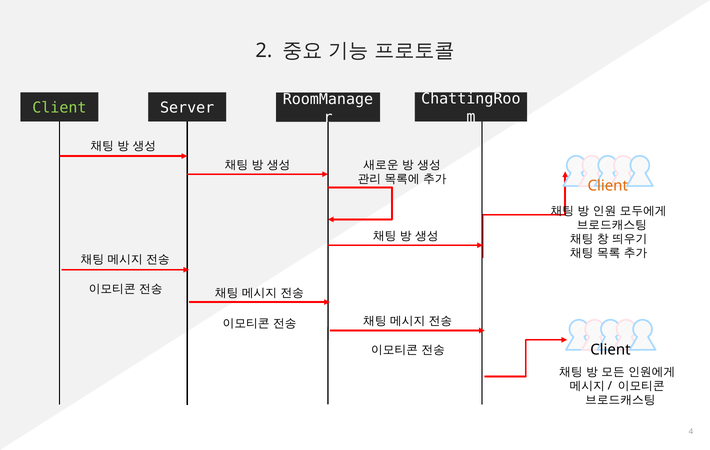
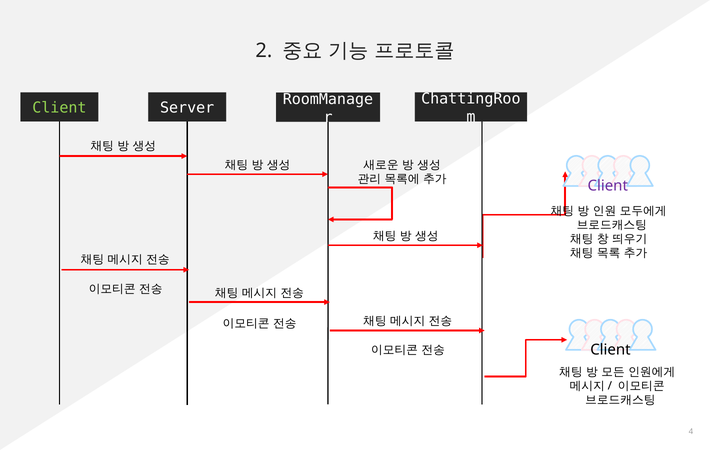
Client colour: orange -> purple (608, 186)
